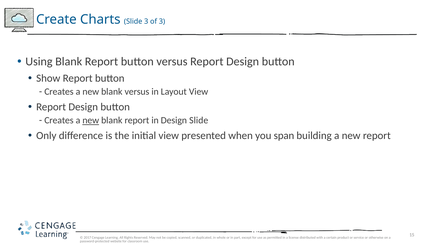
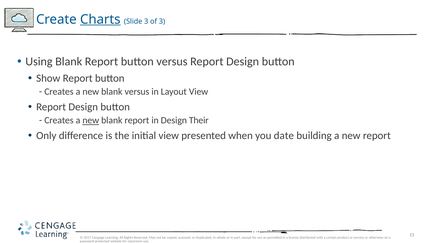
Charts underline: none -> present (100, 19)
Design Slide: Slide -> Their (199, 121)
span: span -> date (284, 136)
